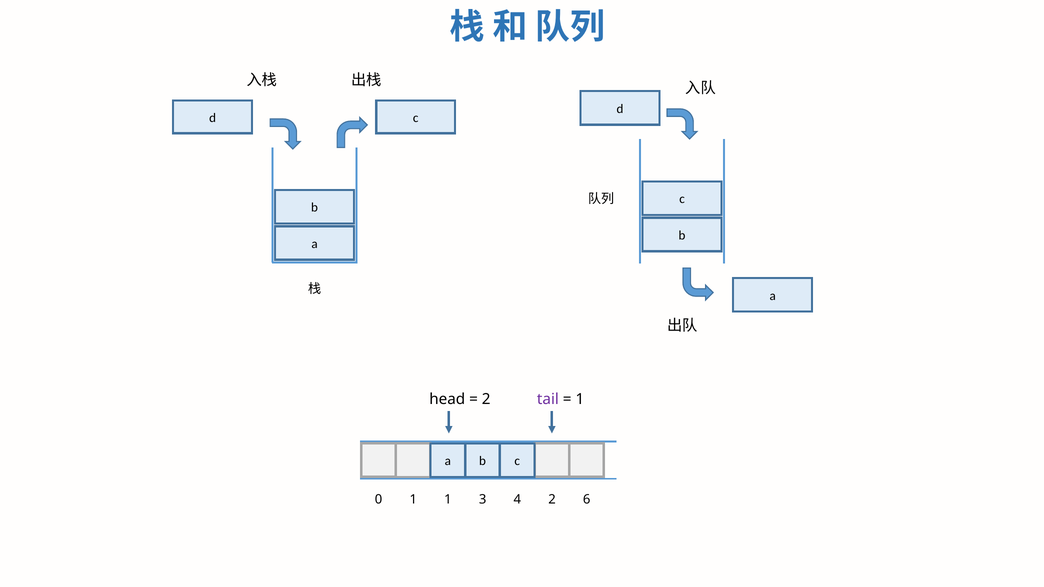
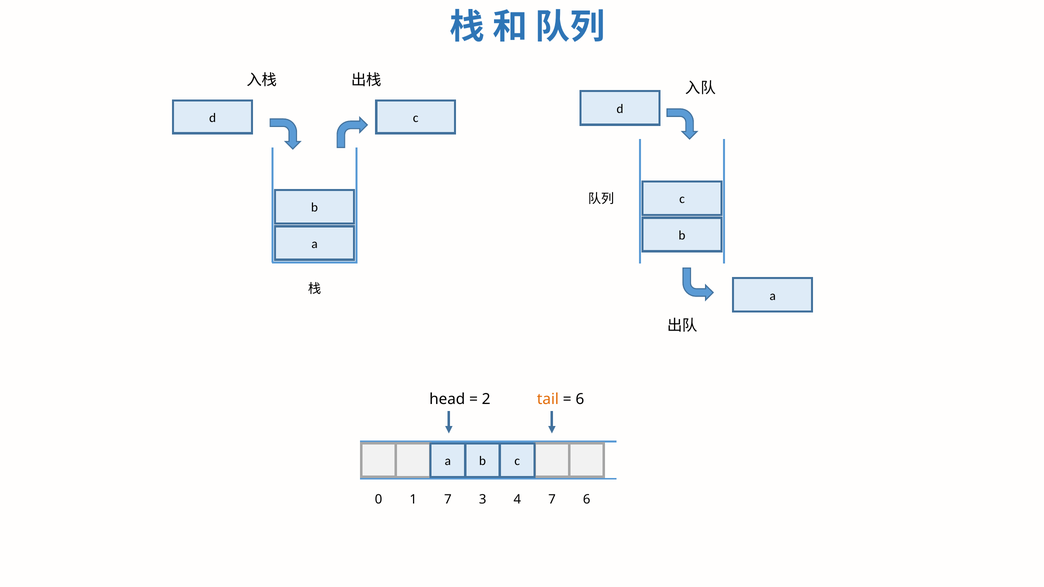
tail colour: purple -> orange (548, 399)
1: 1 -> 6 (580, 399)
1 1: 1 -> 7 (448, 500)
4 2: 2 -> 7 (552, 500)
